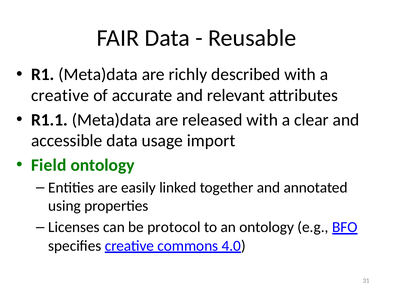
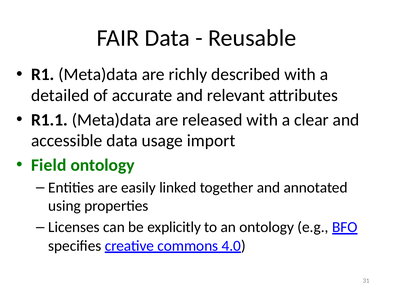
creative: creative -> detailed (60, 96)
protocol: protocol -> explicitly (174, 228)
